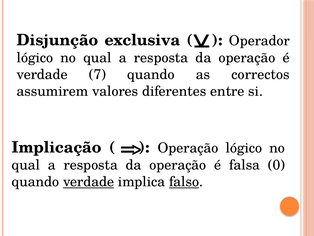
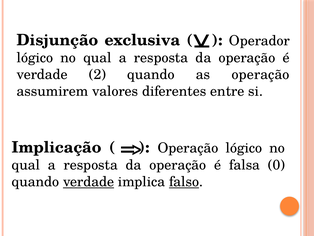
7: 7 -> 2 (97, 74)
as correctos: correctos -> operação (261, 74)
